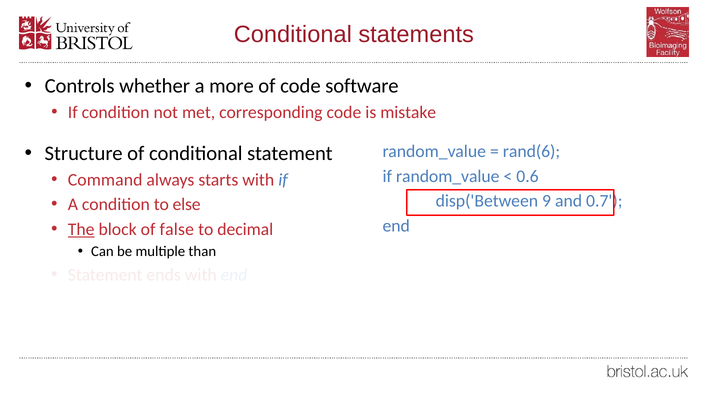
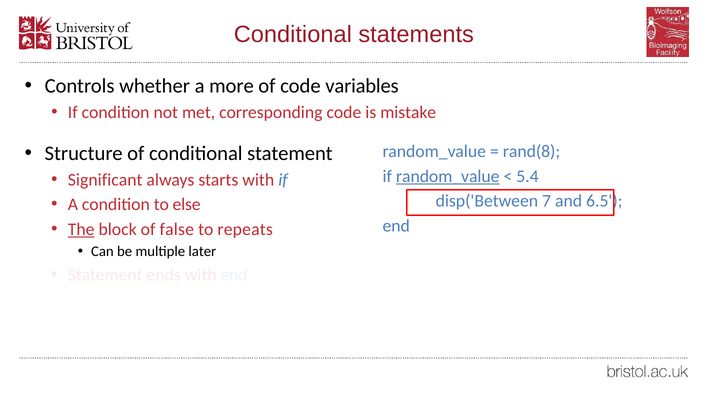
software: software -> variables (362, 86)
rand(6: rand(6 -> rand(8 (531, 152)
random_value underline: none -> present (448, 176)
0.6: 0.6 -> 5.4 (527, 176)
Command: Command -> Significant (105, 180)
9: 9 -> 7 (547, 201)
0.7: 0.7 -> 6.5 (604, 201)
decimal: decimal -> repeats (245, 230)
than: than -> later (202, 252)
